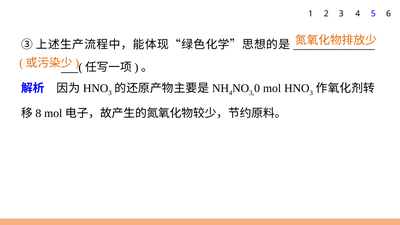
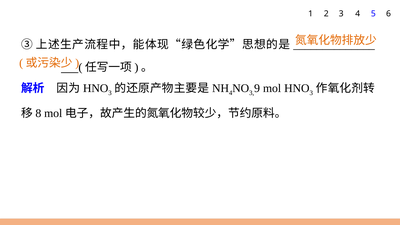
0: 0 -> 9 (257, 88)
